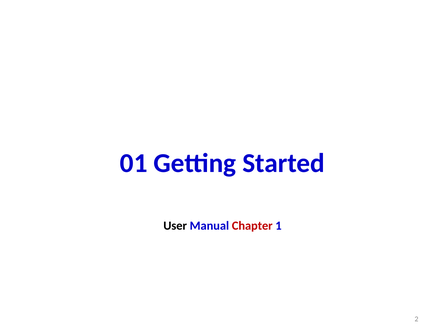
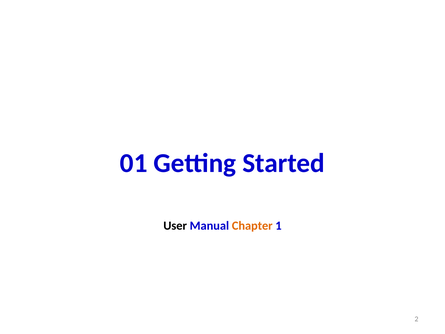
Chapter colour: red -> orange (252, 226)
